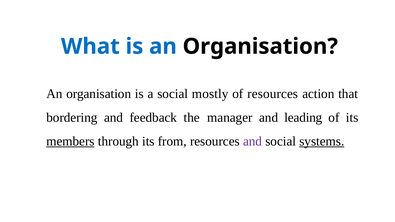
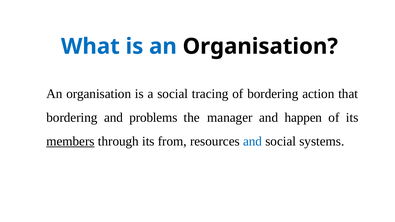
mostly: mostly -> tracing (210, 94)
of resources: resources -> bordering (273, 94)
feedback: feedback -> problems (153, 118)
leading: leading -> happen (303, 118)
and colour: purple -> blue (253, 141)
systems underline: present -> none (322, 141)
